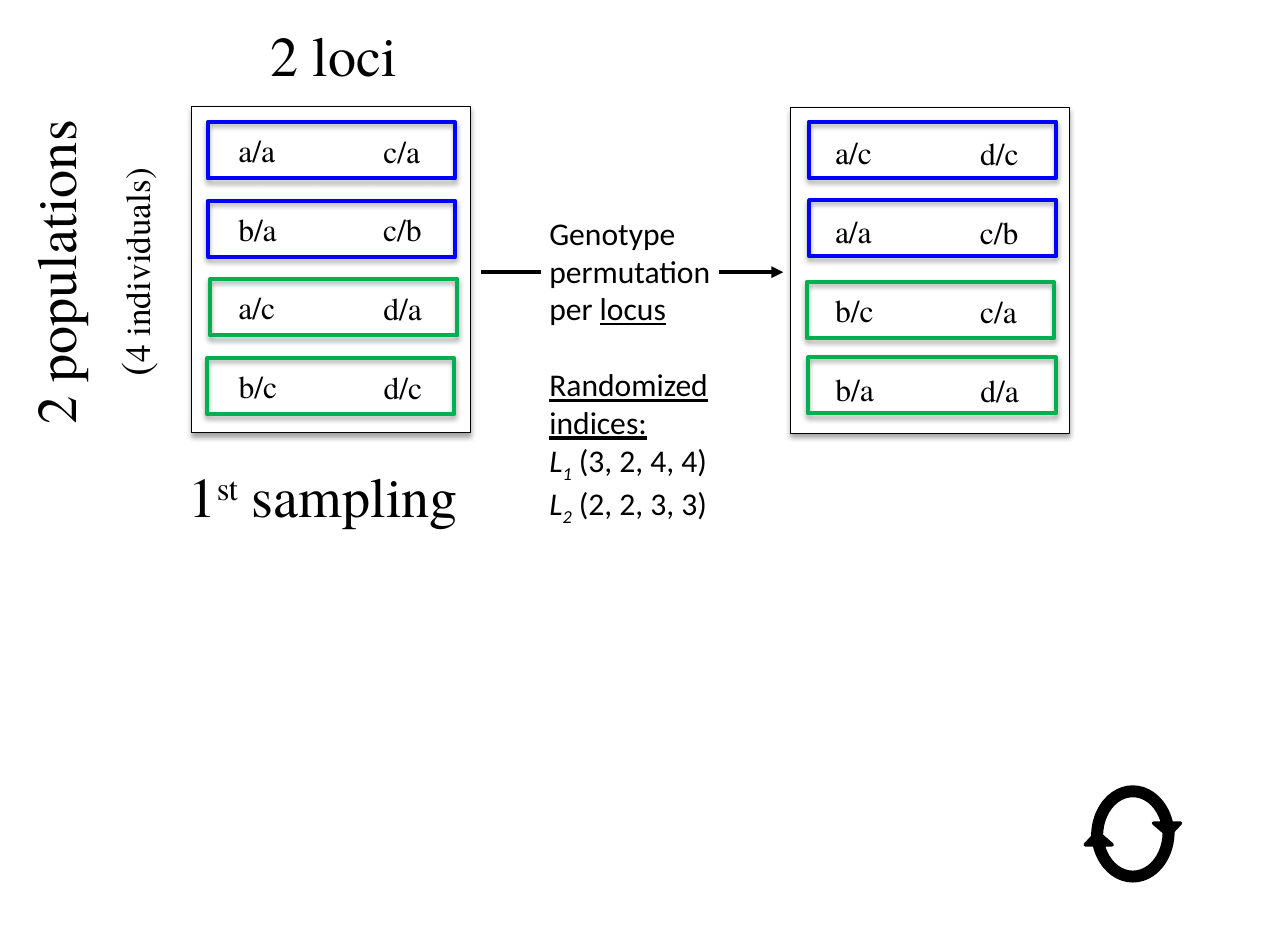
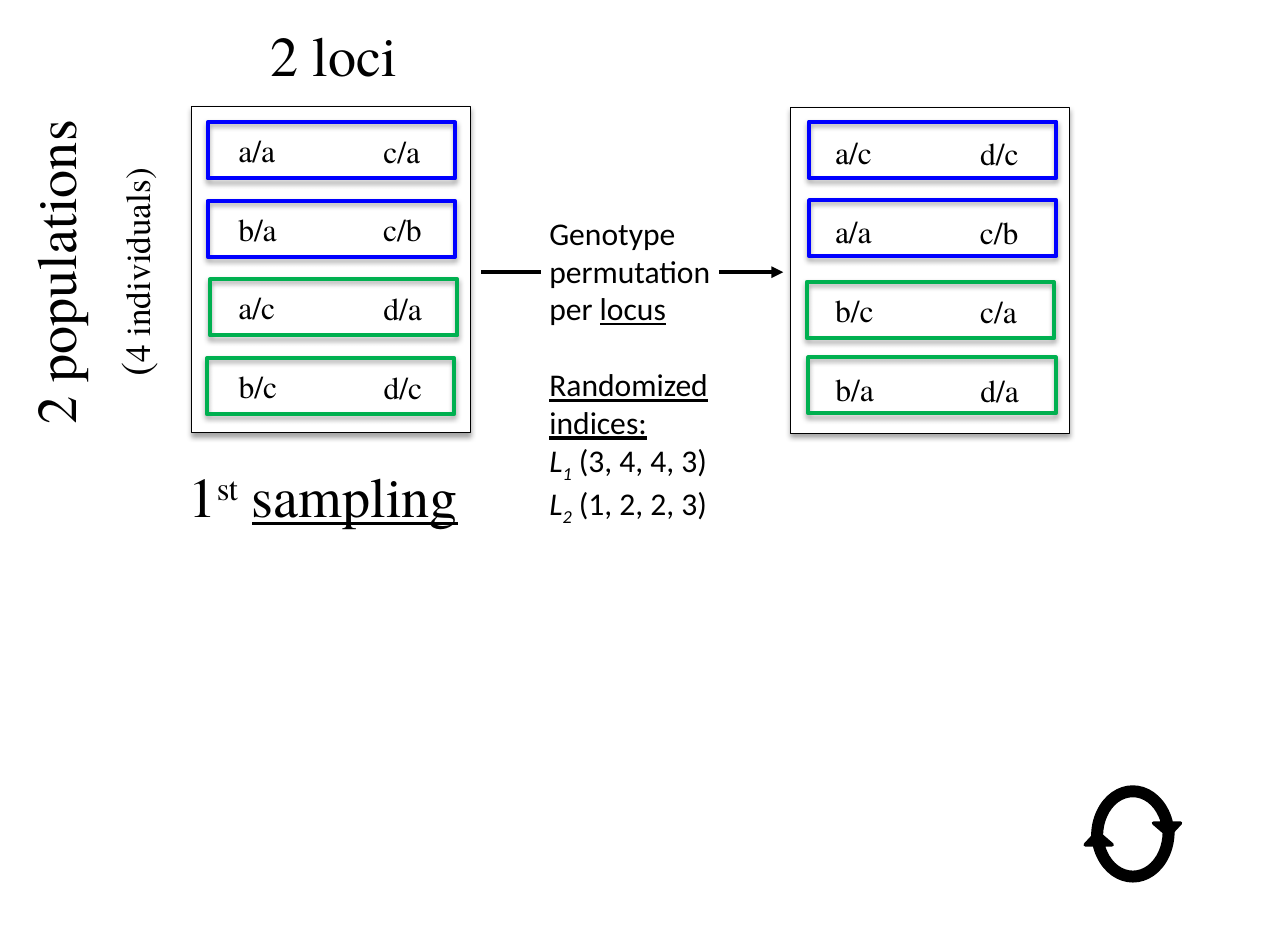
3 2: 2 -> 4 (631, 462)
4 4: 4 -> 3 (694, 462)
sampling underline: none -> present (355, 499)
2: 2 -> 1 (596, 505)
2 3: 3 -> 2 (662, 505)
